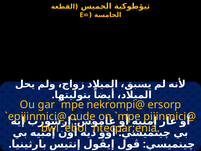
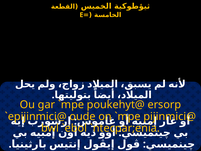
nekrompi@: nekrompi@ -> poukehyt@ (116, 104)
